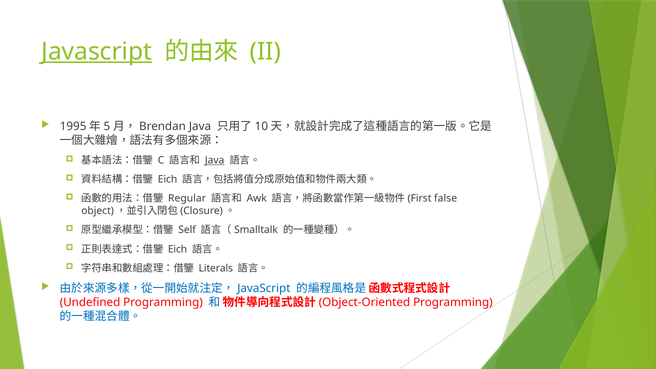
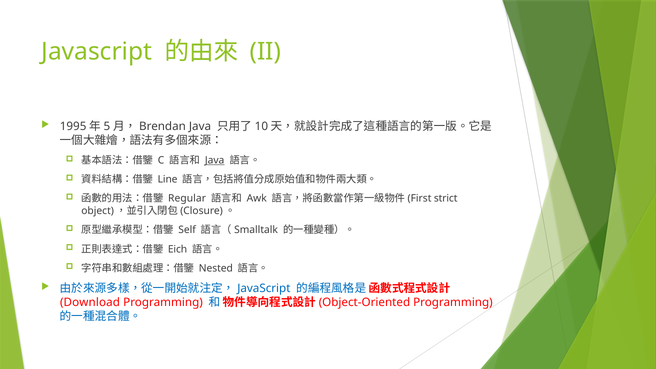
Javascript underline: present -> none (97, 52)
Eich: Eich -> Line (168, 179)
false: false -> strict (446, 199)
Literals: Literals -> Nested (216, 268)
Undefined: Undefined -> Download (90, 302)
